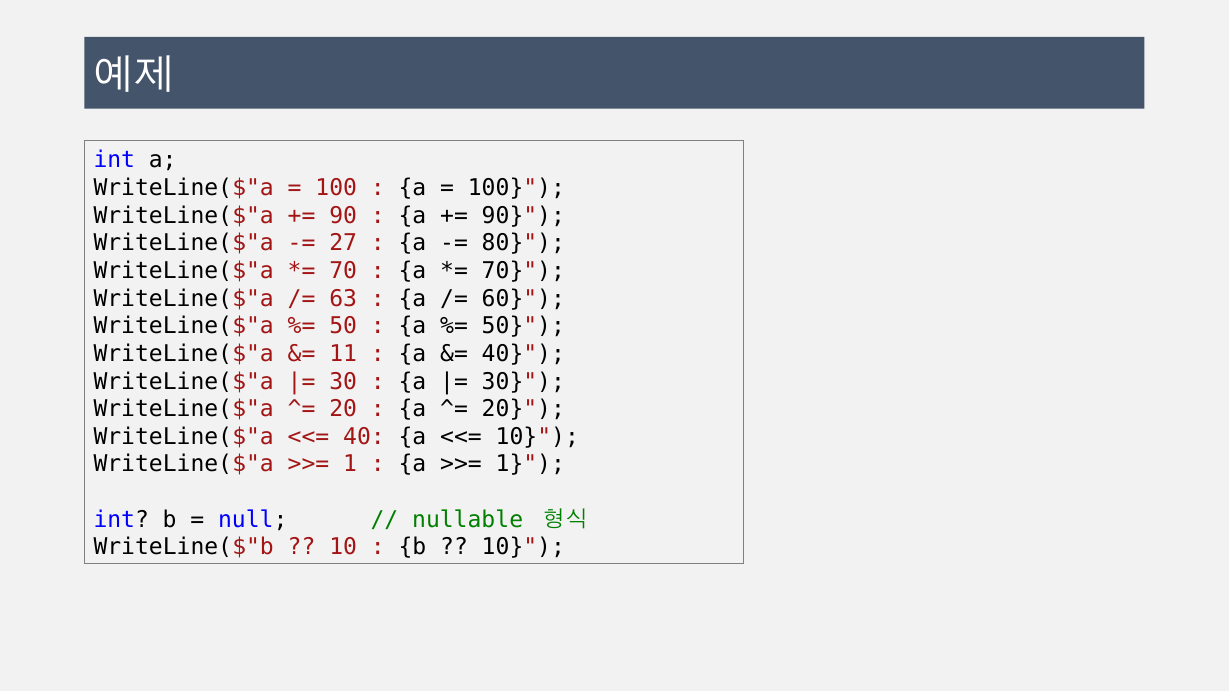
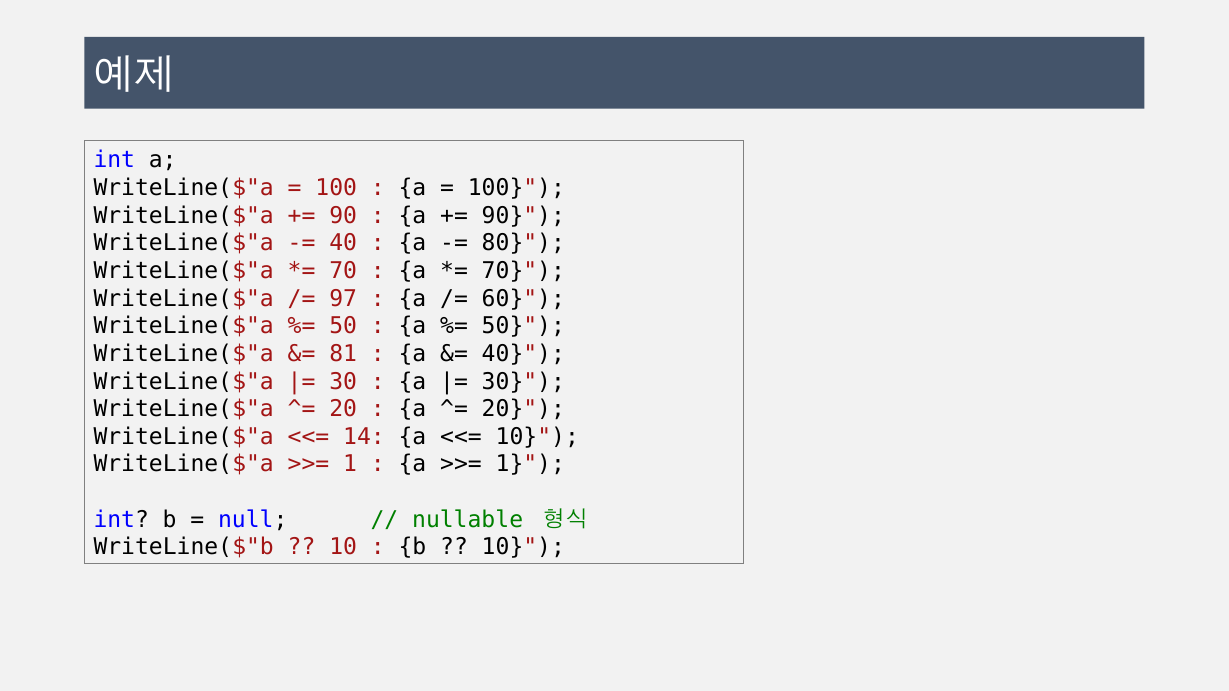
27: 27 -> 40 (343, 243)
63: 63 -> 97 (343, 299)
11: 11 -> 81 (343, 354)
40: 40 -> 14 (364, 437)
